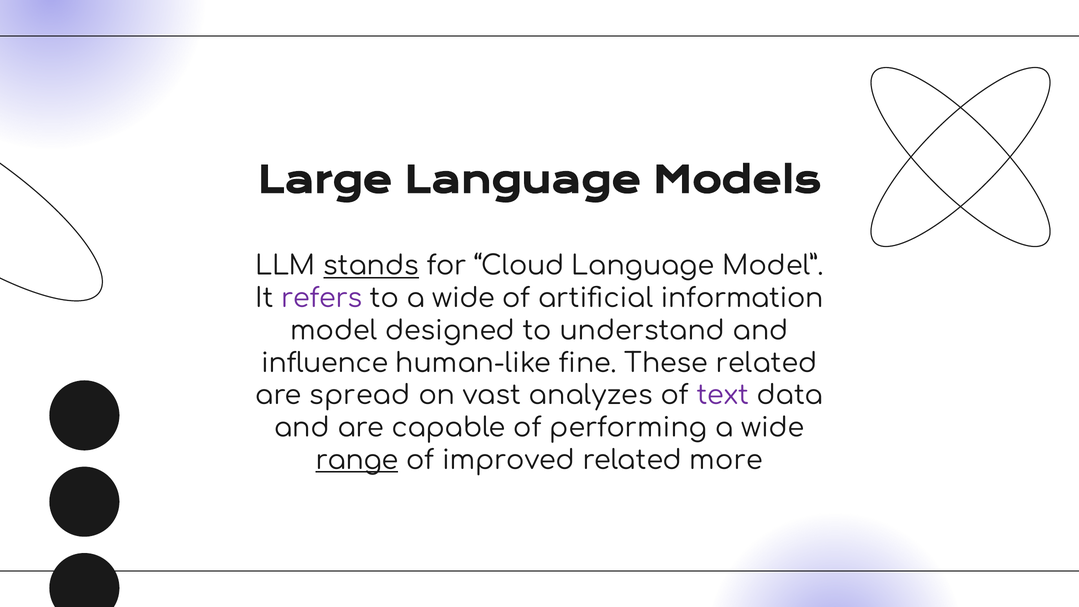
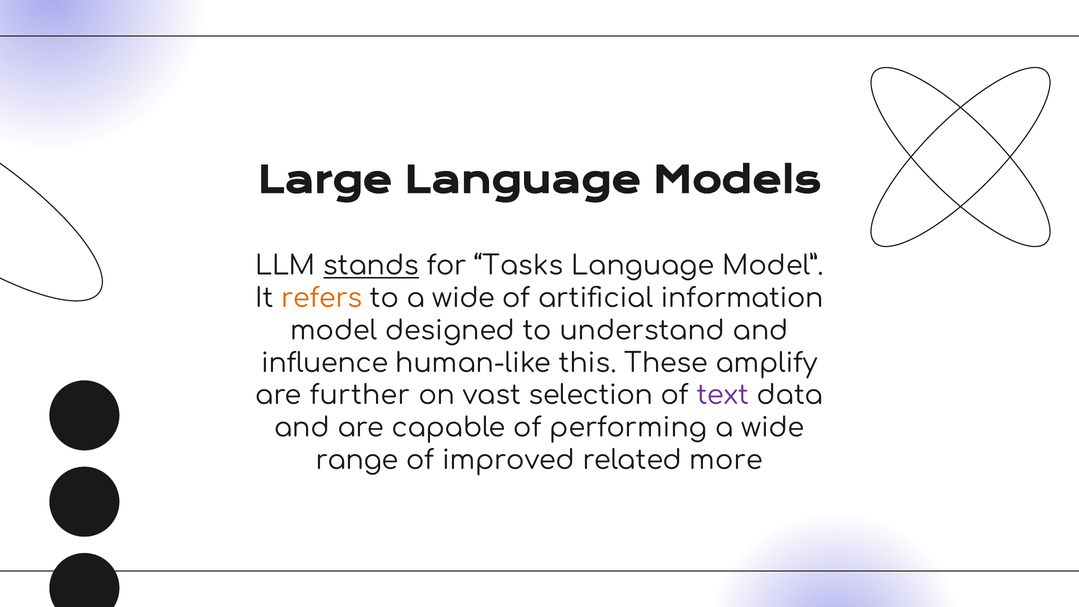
Cloud: Cloud -> Tasks (519, 266)
refers colour: purple -> orange (322, 298)
fine: fine -> this (587, 363)
These related: related -> amplify (767, 363)
spread: spread -> further (360, 396)
analyzes: analyzes -> selection (591, 396)
range underline: present -> none (357, 460)
